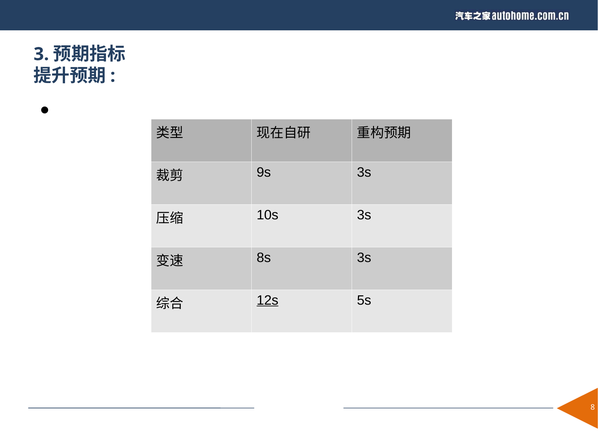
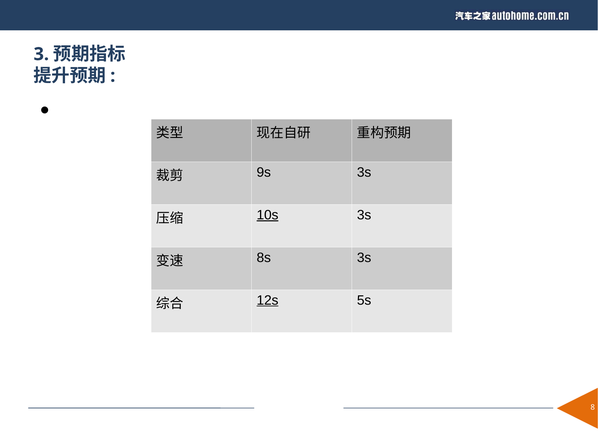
10s underline: none -> present (267, 215)
